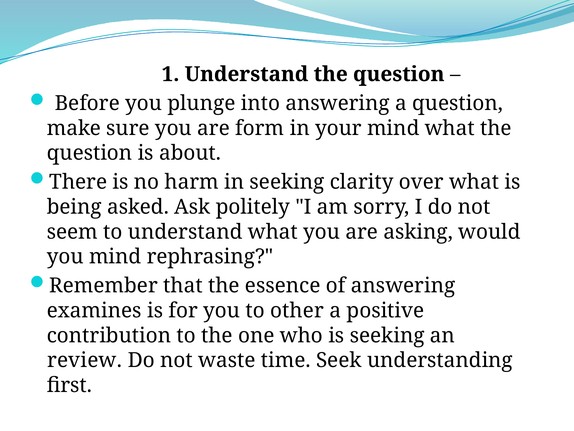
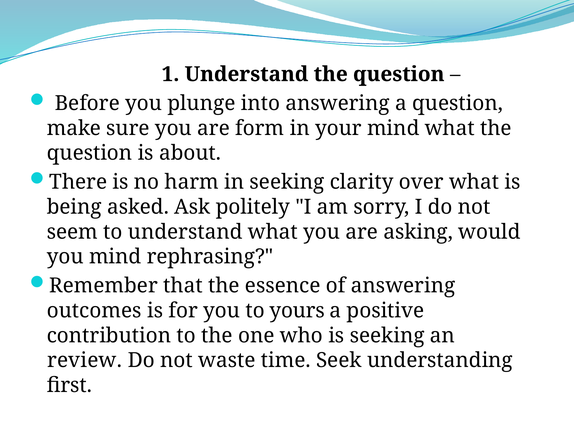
examines: examines -> outcomes (94, 310)
other: other -> yours (297, 310)
